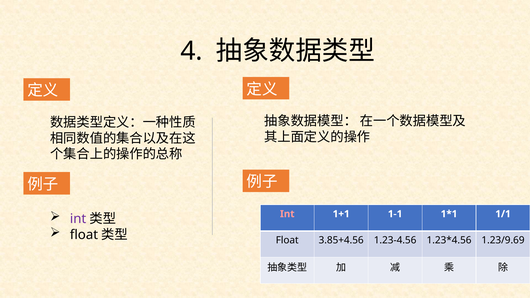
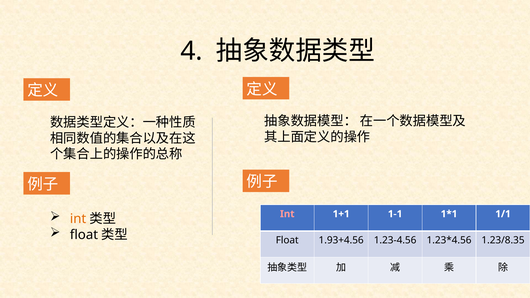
int colour: purple -> orange (78, 219)
3.85+4.56: 3.85+4.56 -> 1.93+4.56 (341, 240)
1.23/9.69: 1.23/9.69 -> 1.23/8.35 (503, 240)
